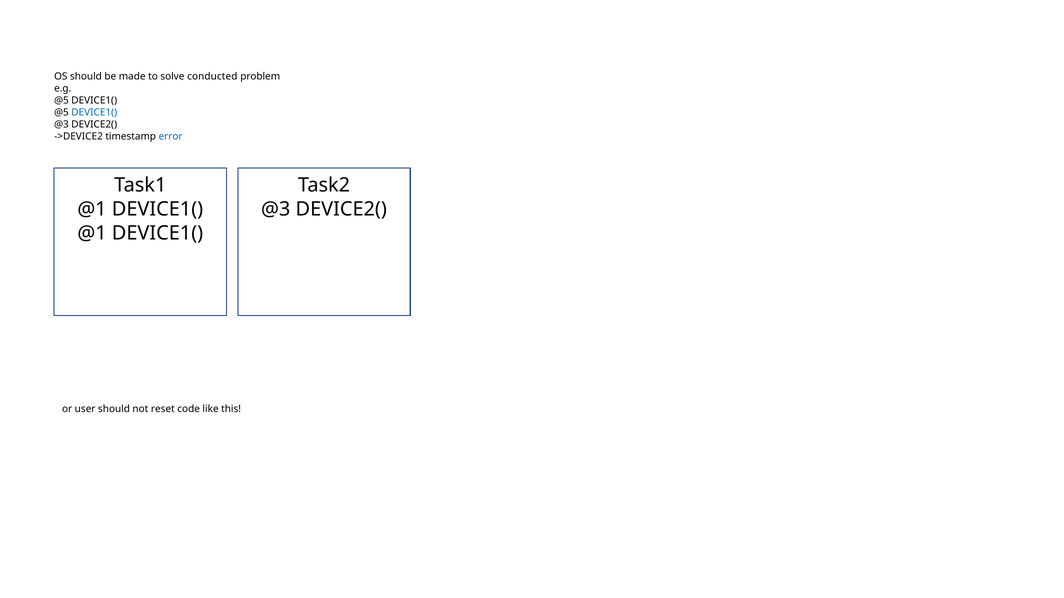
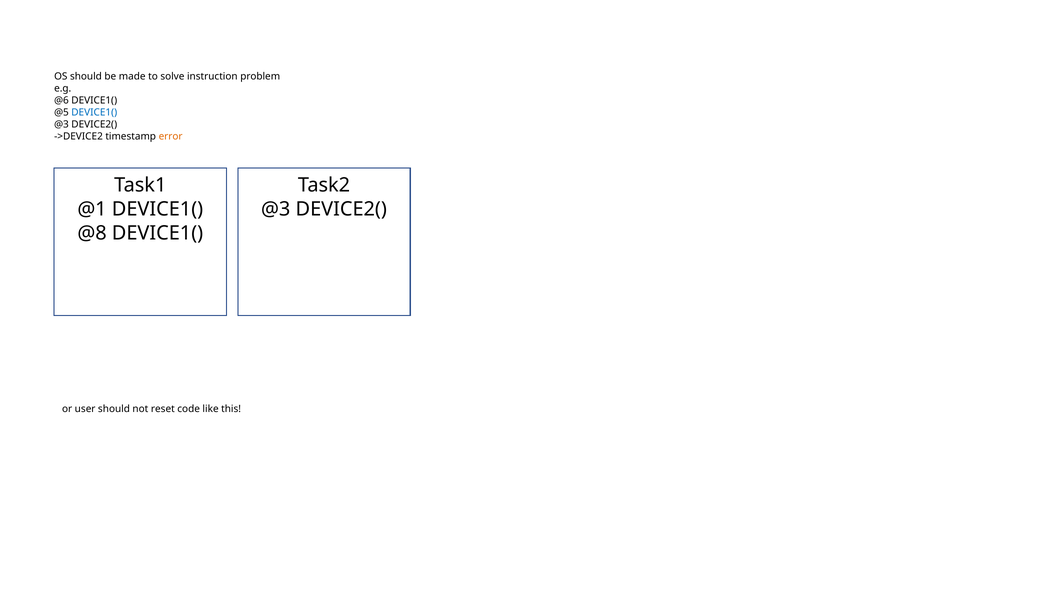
conducted: conducted -> instruction (212, 77)
@5: @5 -> @6 (61, 101)
error colour: blue -> orange (171, 137)
@1: @1 -> @8 (92, 233)
